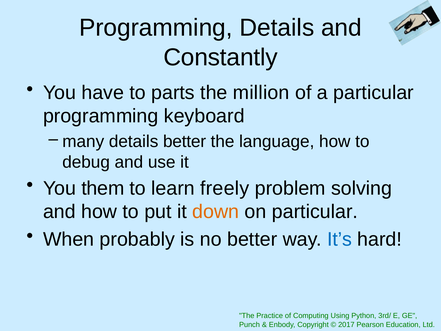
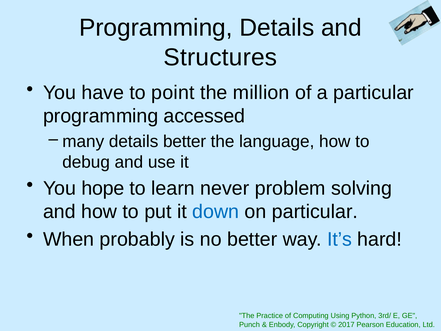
Constantly: Constantly -> Structures (220, 57)
parts: parts -> point (173, 93)
keyboard: keyboard -> accessed (204, 116)
them: them -> hope (103, 188)
freely: freely -> never (225, 188)
down colour: orange -> blue (216, 212)
